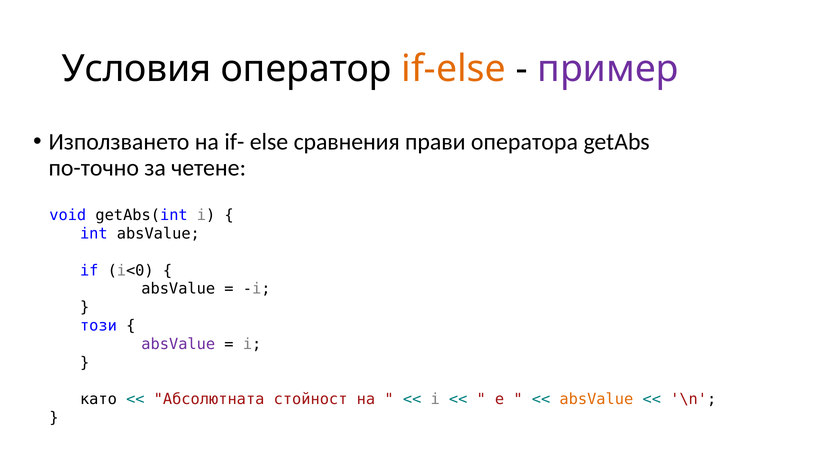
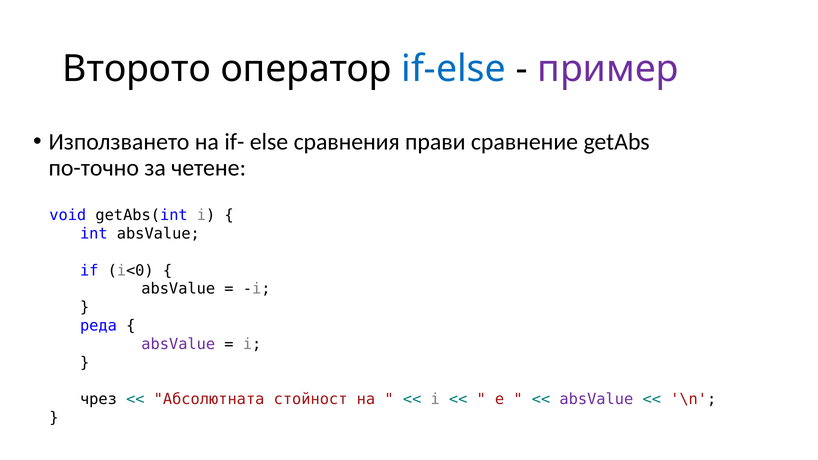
Условия: Условия -> Второто (137, 69)
if-else colour: orange -> blue (454, 69)
оператора: оператора -> сравнение (525, 142)
този: този -> реда (98, 326)
като: като -> чрез (98, 399)
absValue colour: orange -> purple (596, 399)
